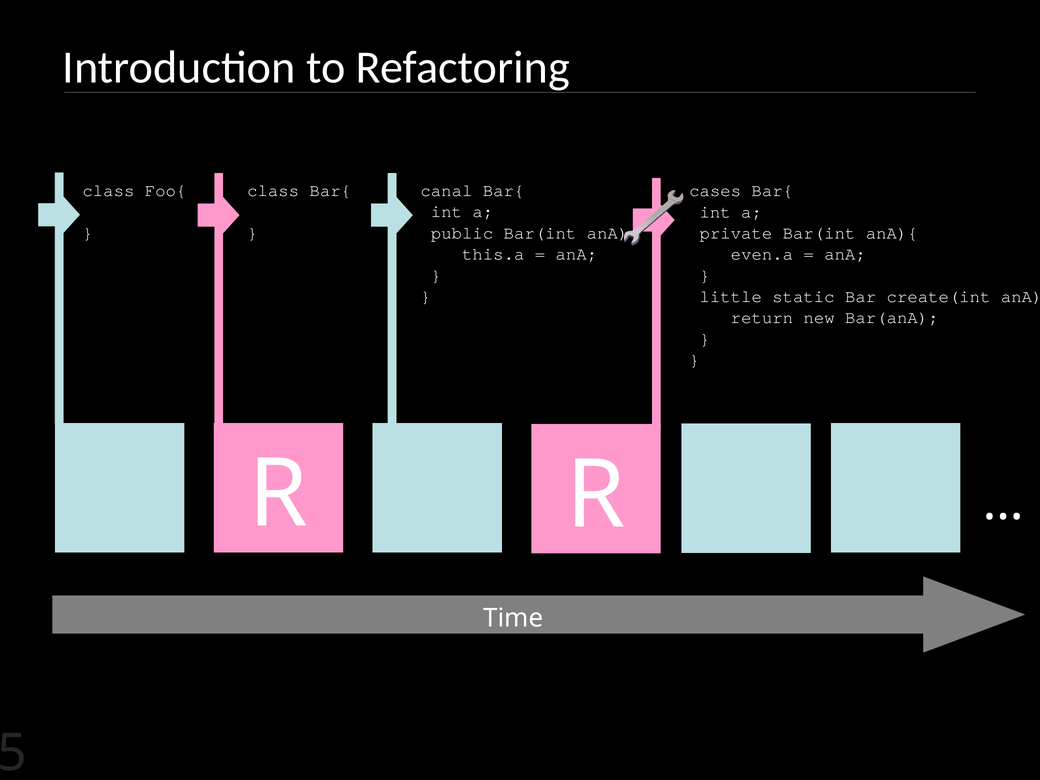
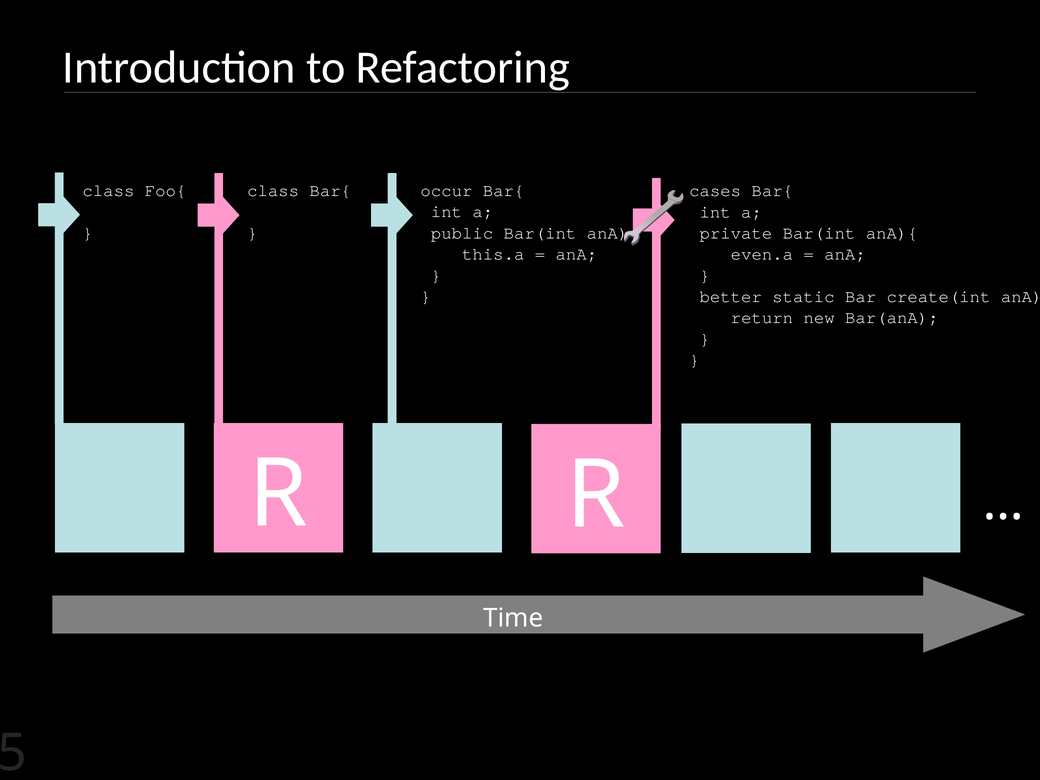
canal: canal -> occur (446, 191)
little: little -> better (731, 296)
